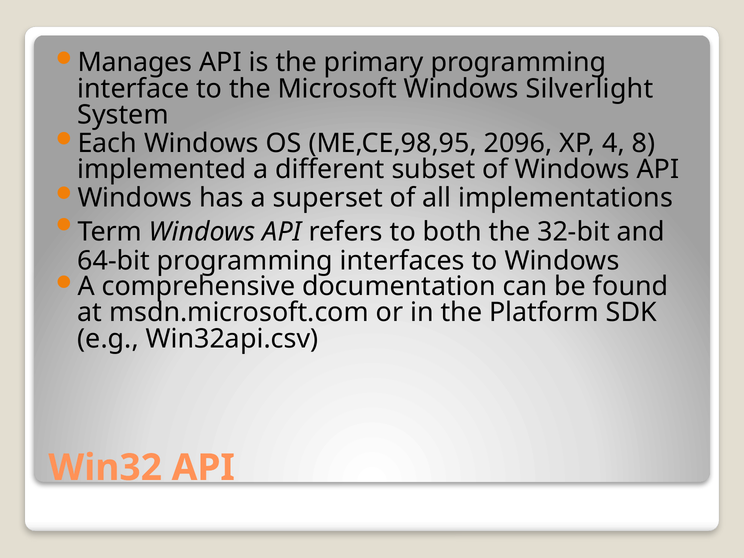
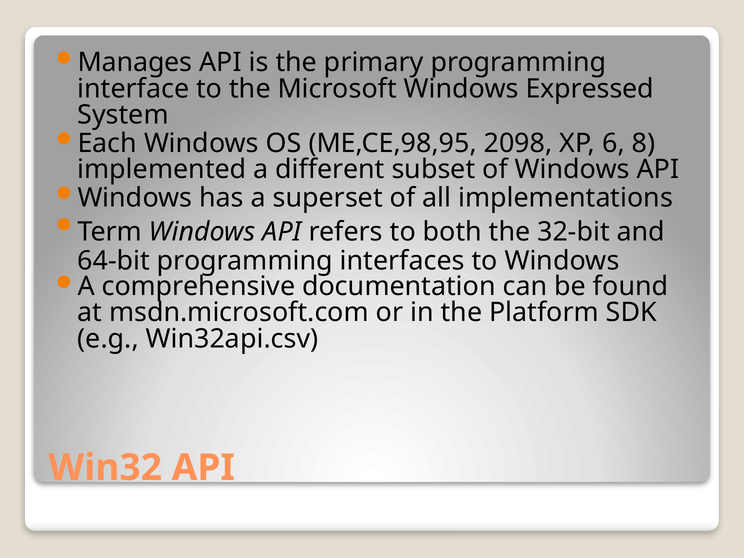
Silverlight: Silverlight -> Expressed (590, 89)
2096: 2096 -> 2098 (518, 143)
4: 4 -> 6 (613, 143)
